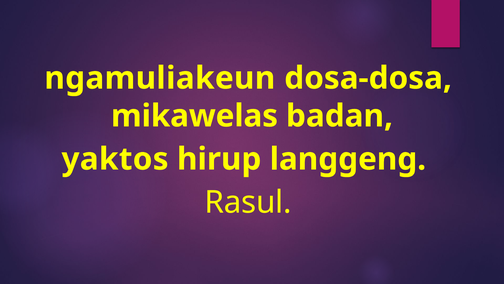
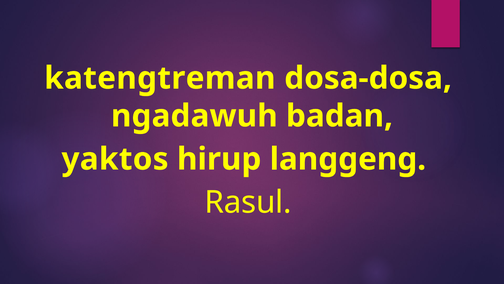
ngamuliakeun: ngamuliakeun -> katengtreman (160, 78)
mikawelas: mikawelas -> ngadawuh (194, 116)
